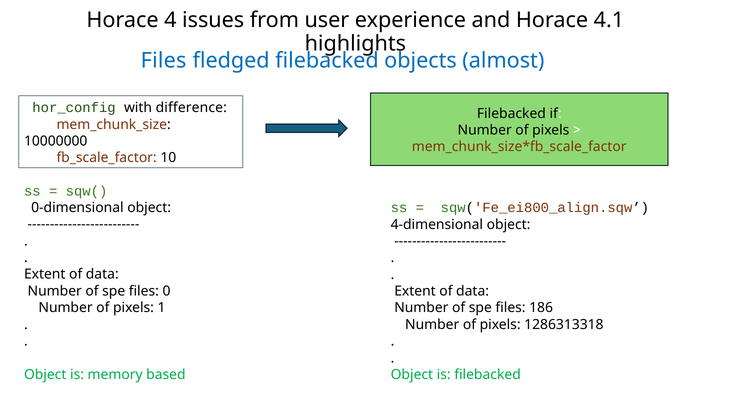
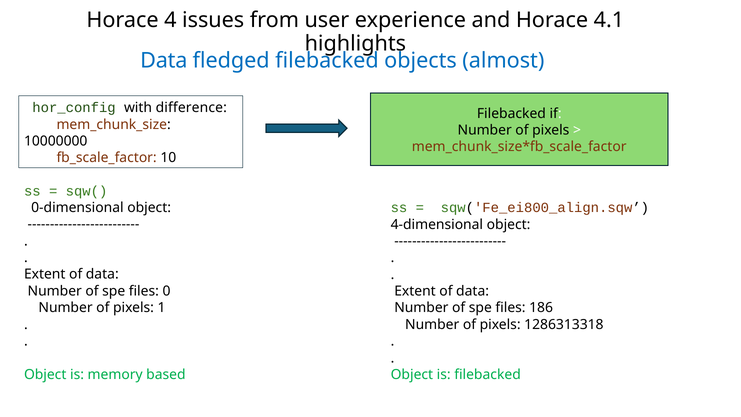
Files: Files -> Data (164, 60)
